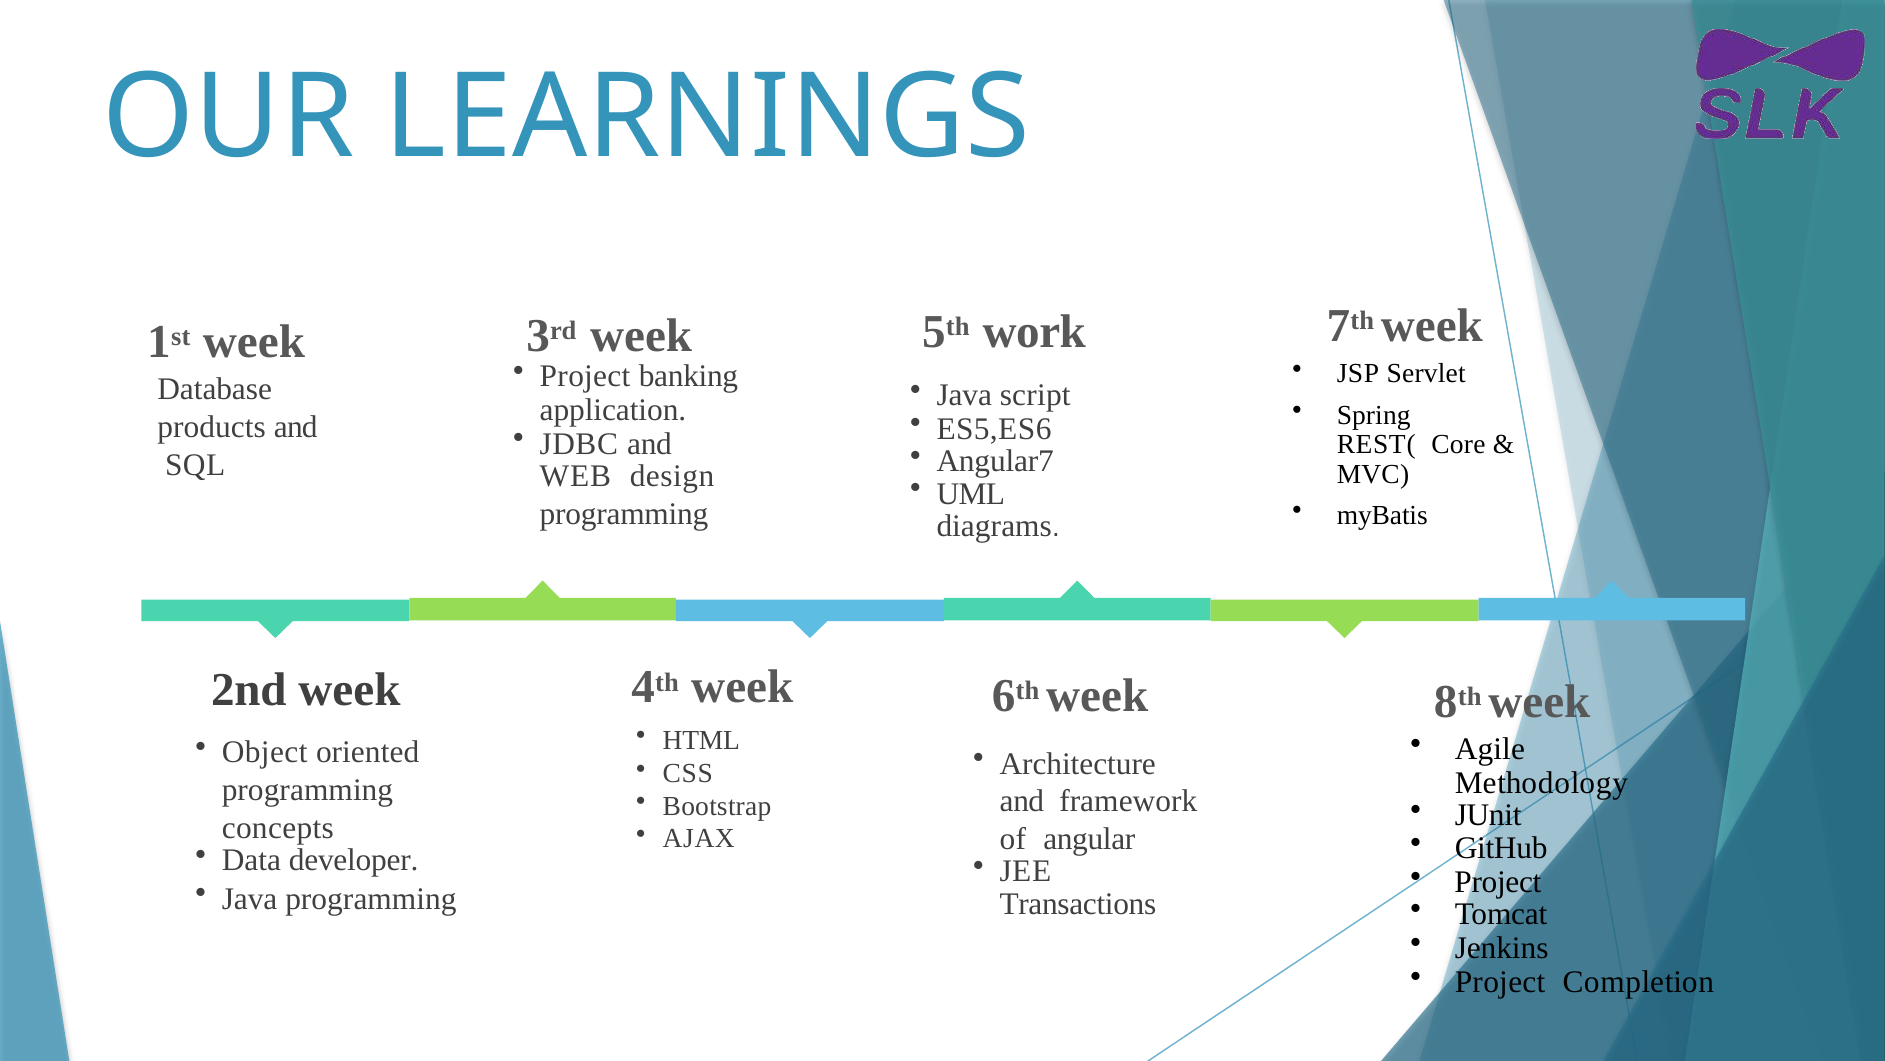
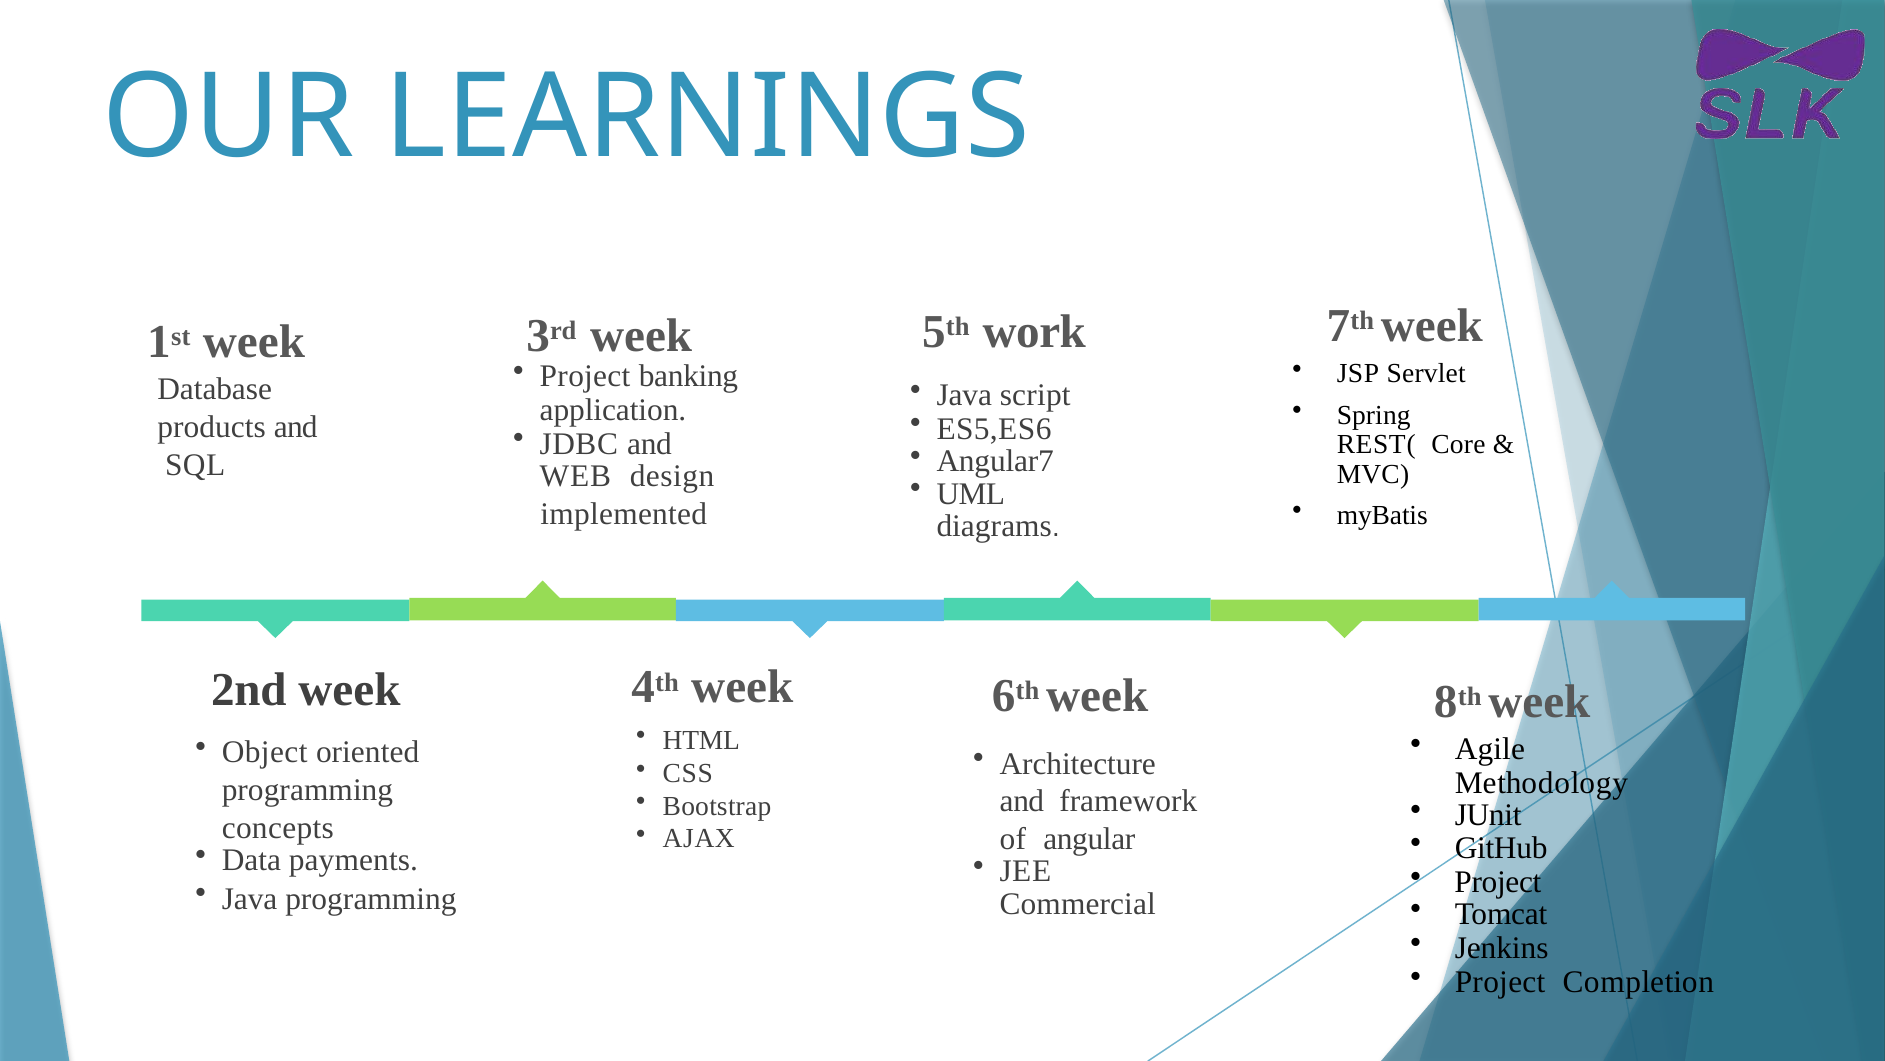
programming: programming -> implemented (624, 514)
developer: developer -> payments (353, 860)
Transactions: Transactions -> Commercial (1078, 903)
